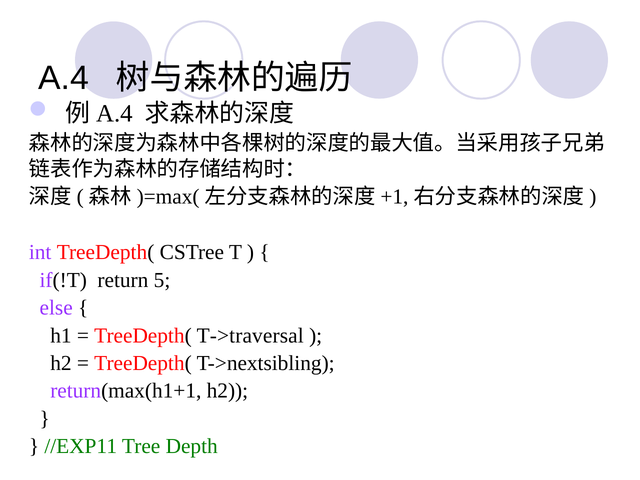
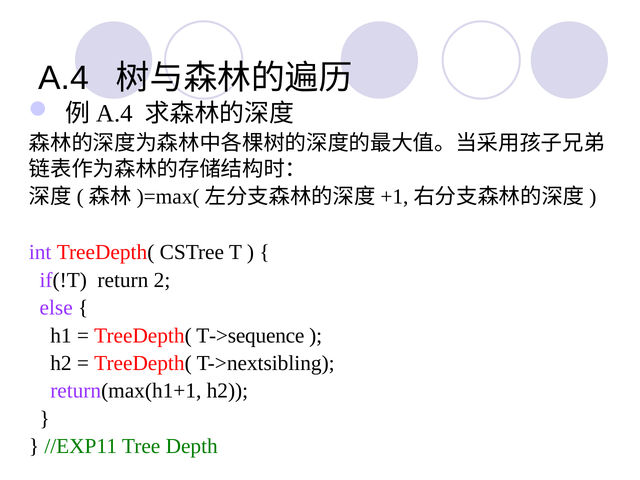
5: 5 -> 2 (162, 280)
T->traversal: T->traversal -> T->sequence (250, 335)
